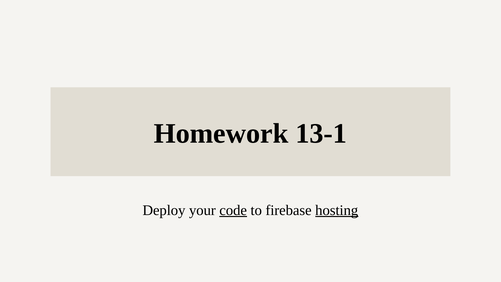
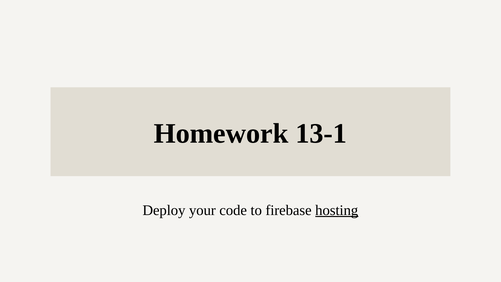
code underline: present -> none (233, 210)
